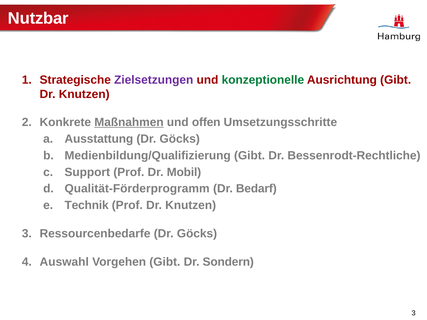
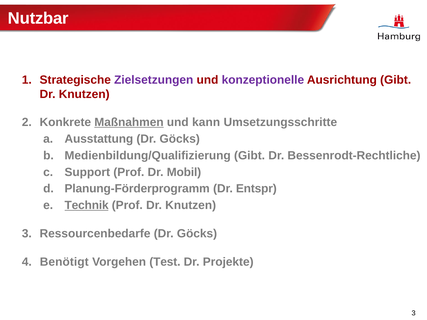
konzeptionelle colour: green -> purple (263, 80)
offen: offen -> kann (206, 122)
Qualität-Förderprogramm: Qualität-Förderprogramm -> Planung-Förderprogramm (137, 189)
Bedarf: Bedarf -> Entspr (256, 189)
Technik underline: none -> present (87, 205)
Auswahl: Auswahl -> Benötigt (64, 262)
Vorgehen Gibt: Gibt -> Test (165, 262)
Sondern: Sondern -> Projekte (228, 262)
